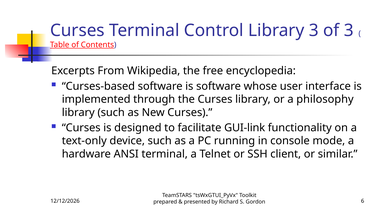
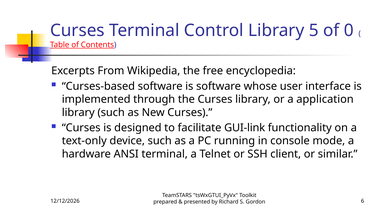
Library 3: 3 -> 5 (314, 30)
of 3: 3 -> 0 (349, 30)
philosophy: philosophy -> application (325, 99)
